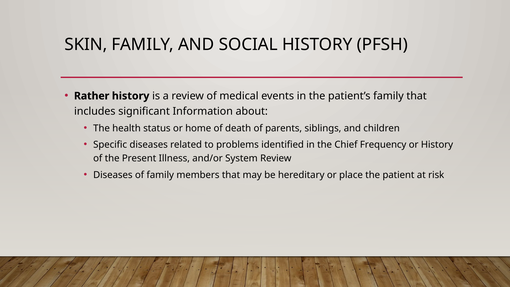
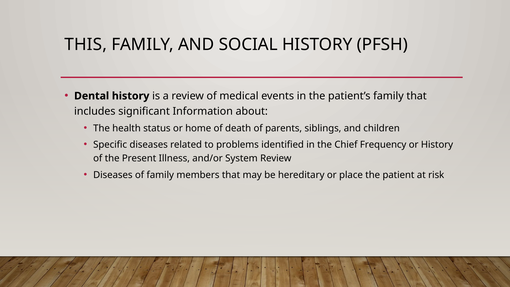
SKIN: SKIN -> THIS (86, 45)
Rather: Rather -> Dental (92, 96)
